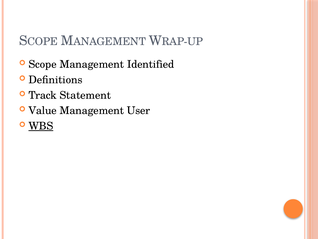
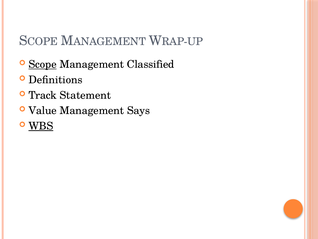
Scope underline: none -> present (43, 64)
Identified: Identified -> Classified (151, 64)
User: User -> Says (138, 110)
